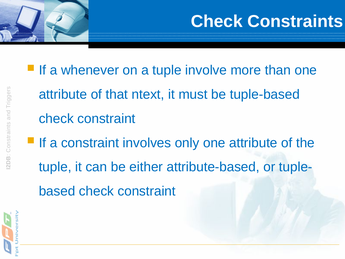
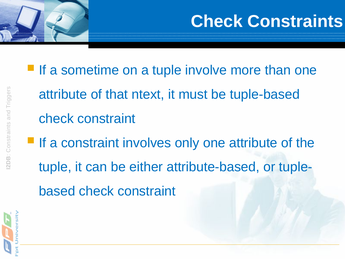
whenever: whenever -> sometime (90, 70)
